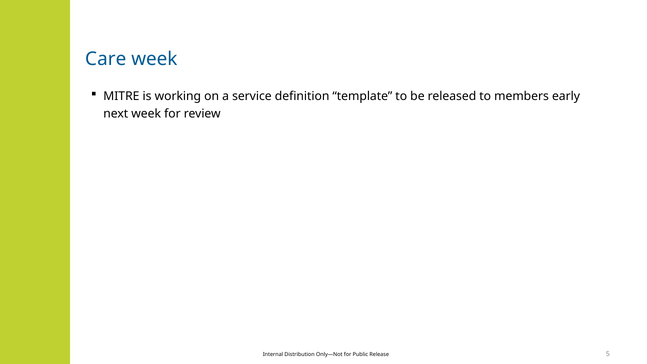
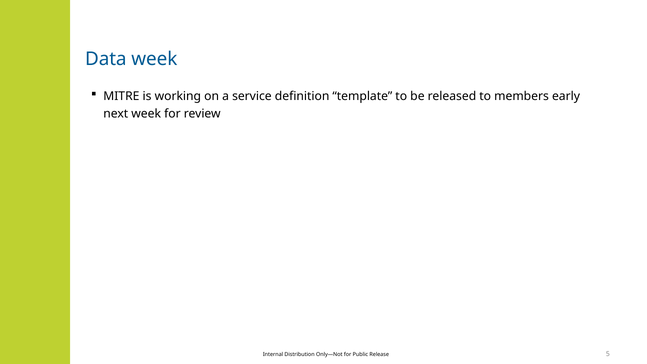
Care: Care -> Data (106, 59)
